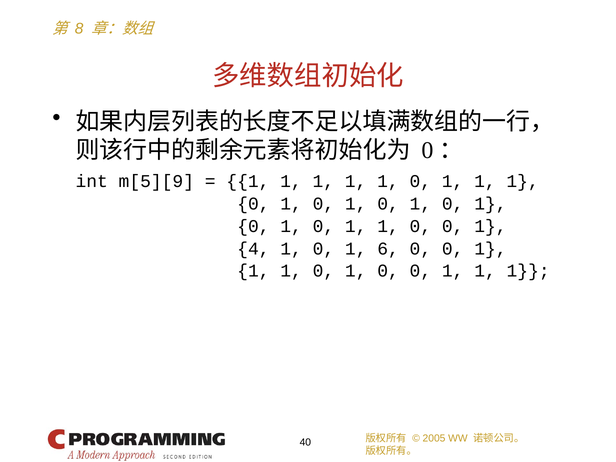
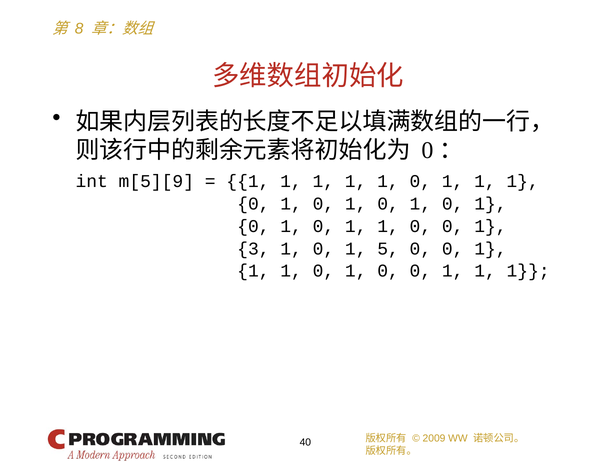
4: 4 -> 3 (253, 249)
6: 6 -> 5 (388, 249)
2005: 2005 -> 2009 (434, 439)
